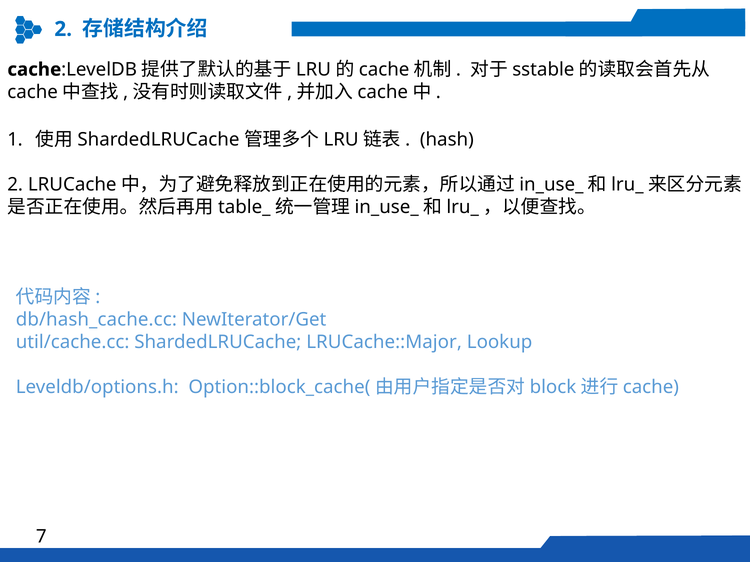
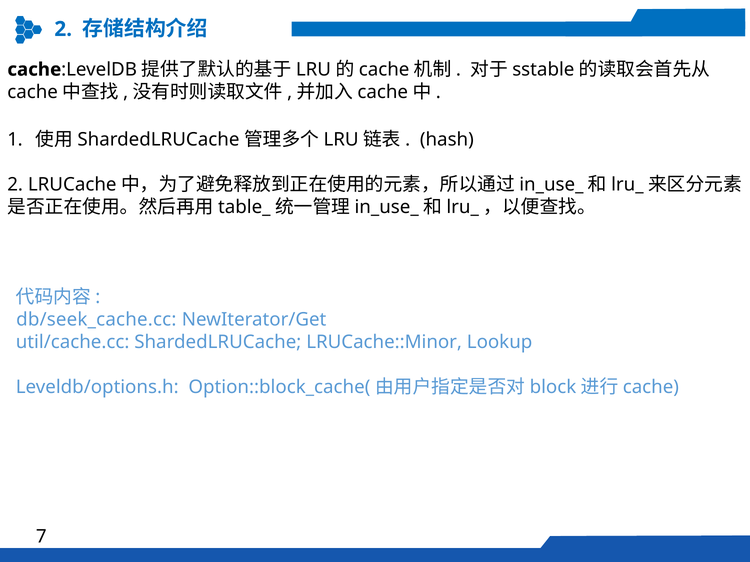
db/hash_cache.cc: db/hash_cache.cc -> db/seek_cache.cc (96, 320)
LRUCache::Major: LRUCache::Major -> LRUCache::Minor (384, 342)
